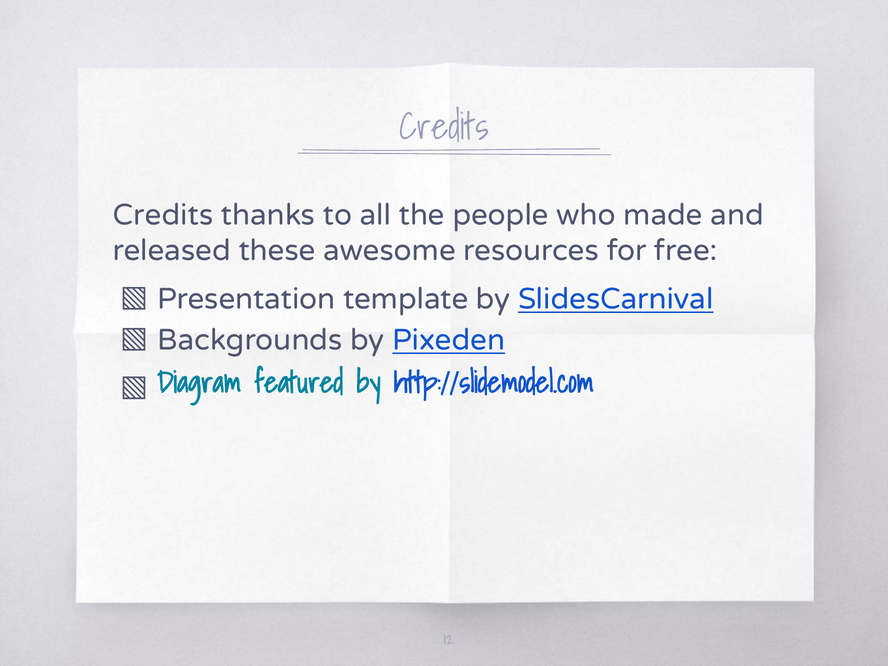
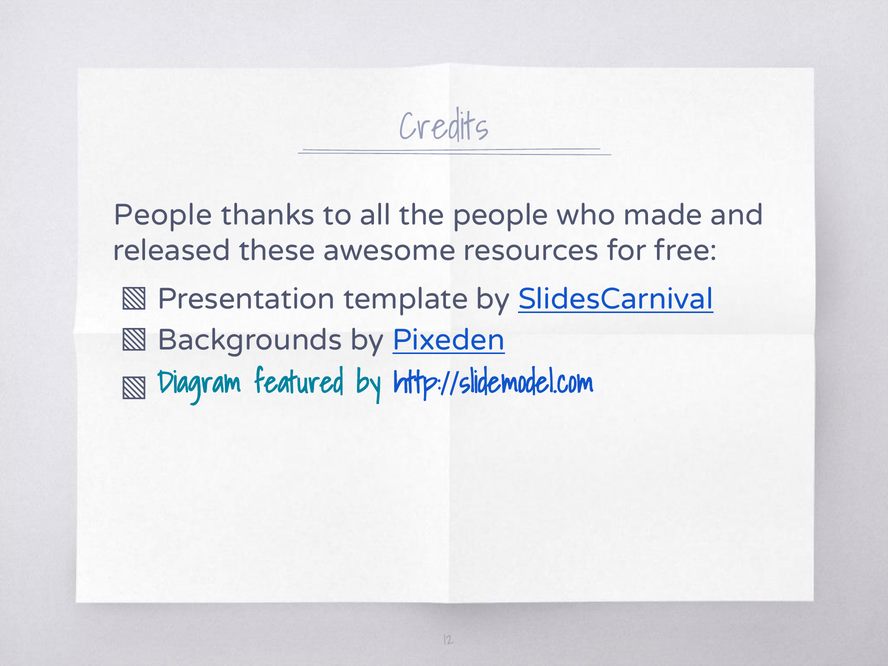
Credits: Credits -> People (163, 215)
